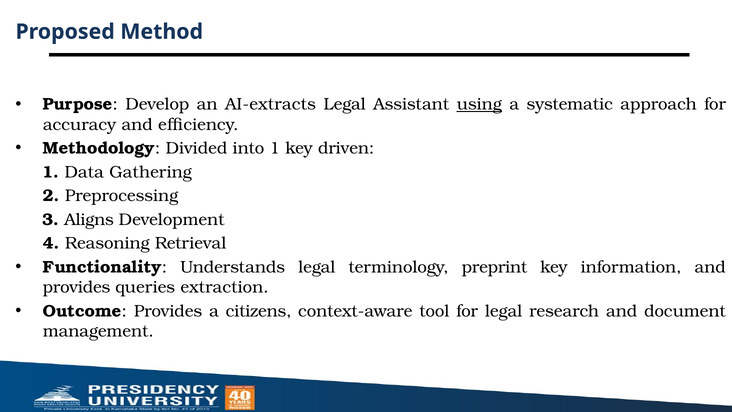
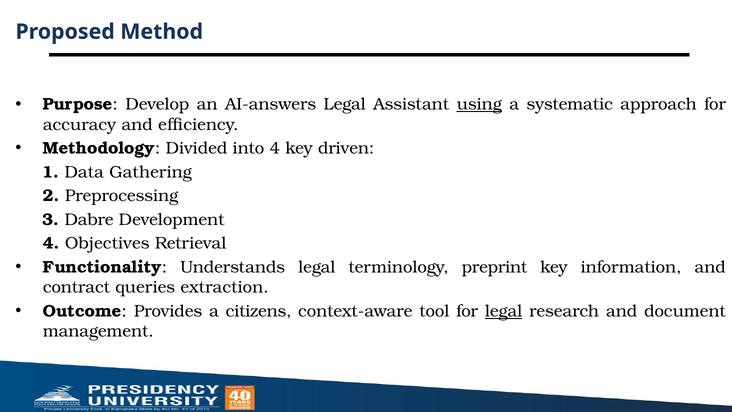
AI-extracts: AI-extracts -> AI-answers (271, 104)
into 1: 1 -> 4 (275, 148)
Aligns: Aligns -> Dabre (89, 220)
Reasoning: Reasoning -> Objectives (107, 243)
provides: provides -> contract (76, 287)
legal underline: none -> present (504, 311)
